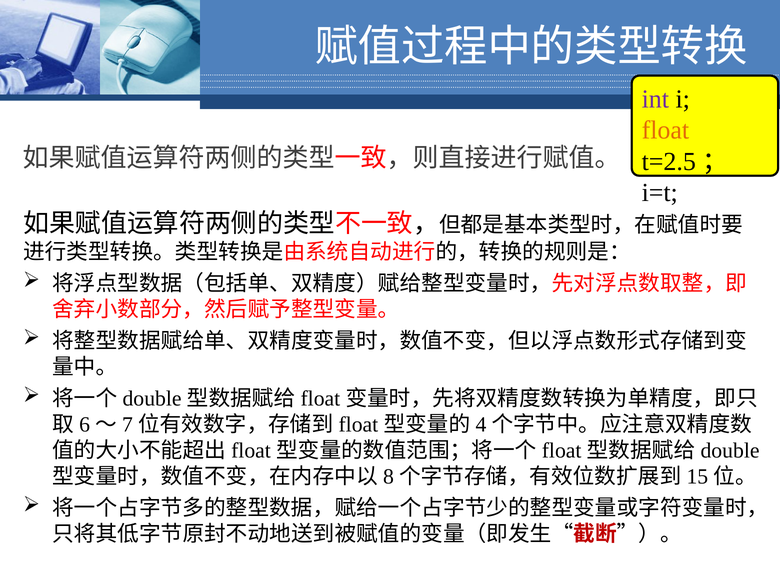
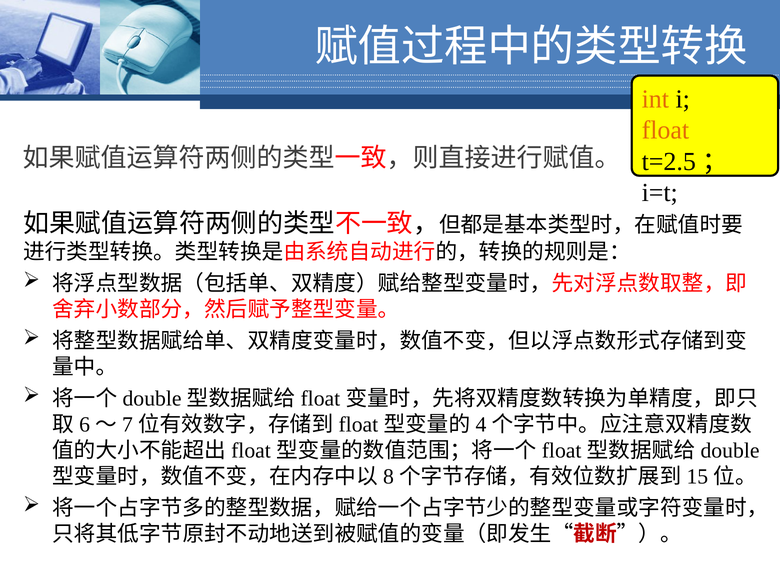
int colour: purple -> orange (655, 99)
